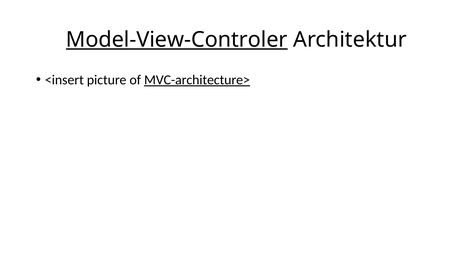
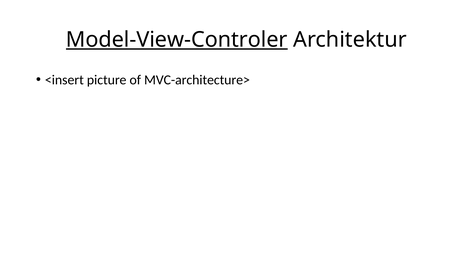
MVC-architecture> underline: present -> none (197, 80)
